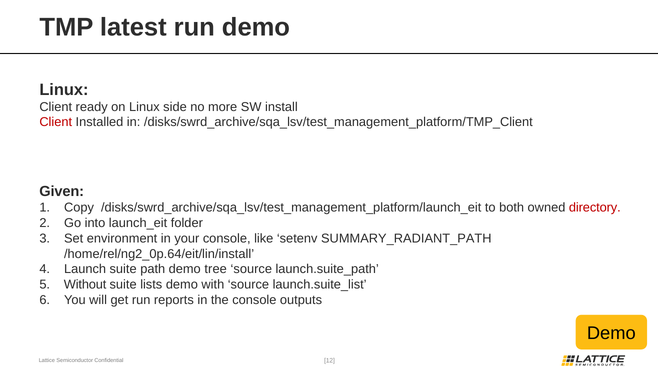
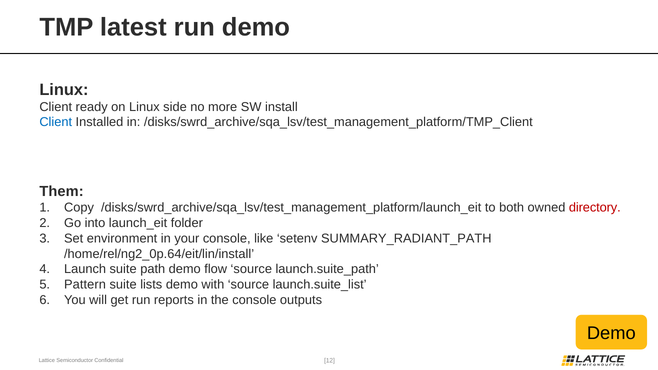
Client colour: red -> blue (56, 122)
Given: Given -> Them (62, 191)
tree: tree -> flow (216, 269)
Without: Without -> Pattern (85, 285)
